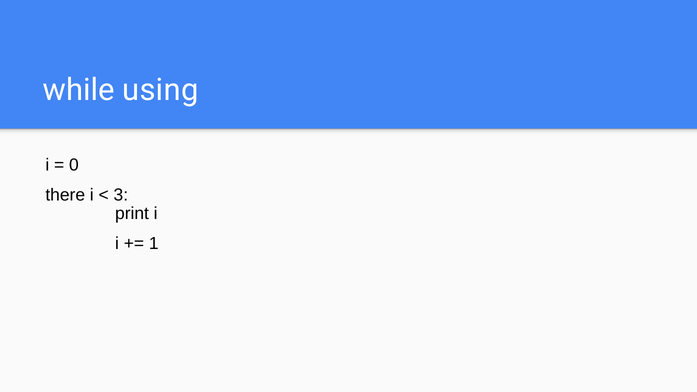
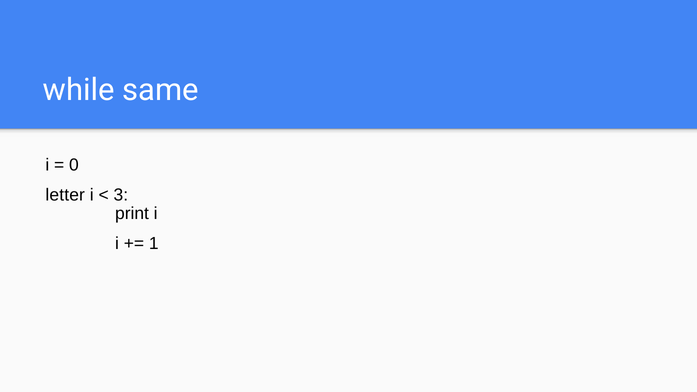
using: using -> same (161, 90)
there: there -> letter (65, 195)
